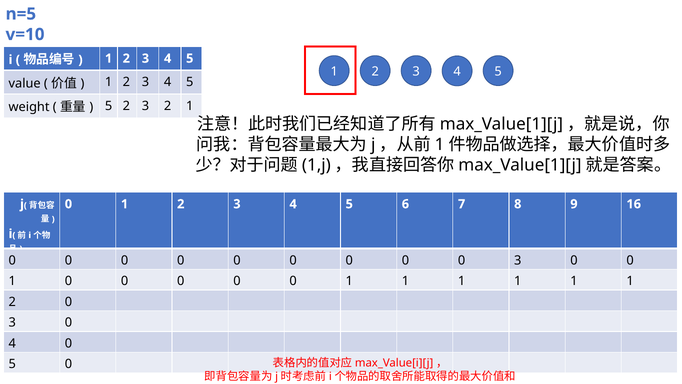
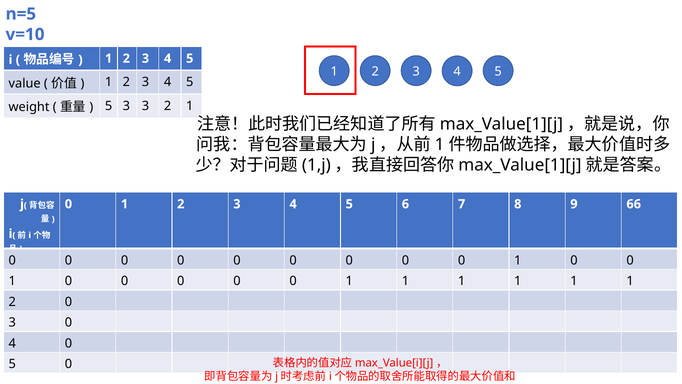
5 2: 2 -> 3 (126, 106)
16: 16 -> 66 (634, 204)
3: 3 -> 1 (518, 260)
